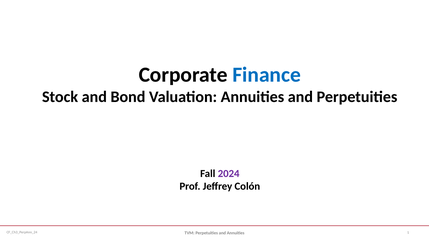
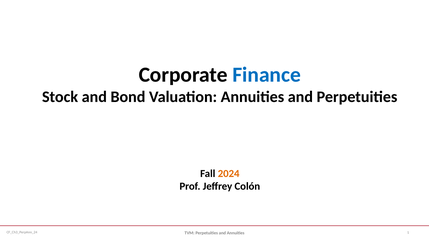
2024 colour: purple -> orange (229, 174)
